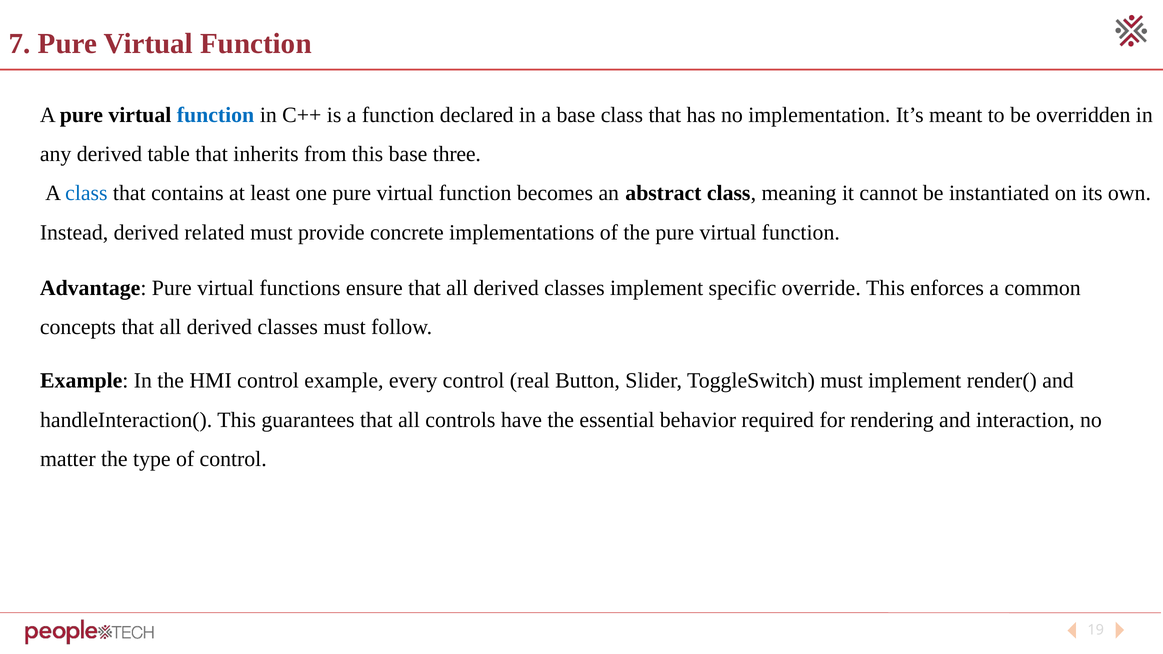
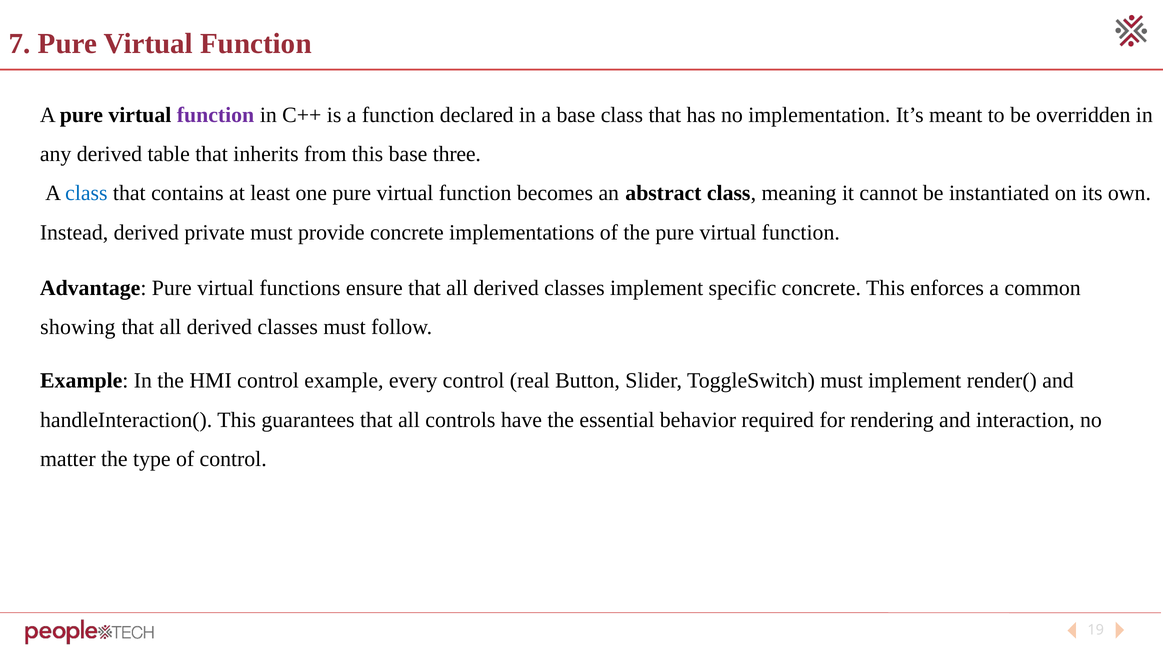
function colour: blue -> purple (215, 115)
related: related -> private (215, 233)
specific override: override -> concrete (821, 288)
concepts: concepts -> showing (78, 327)
